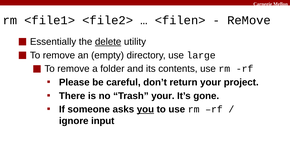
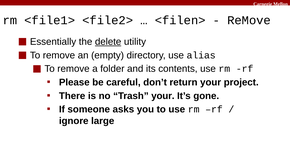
large: large -> alias (201, 55)
you underline: present -> none (145, 109)
input: input -> large (103, 121)
